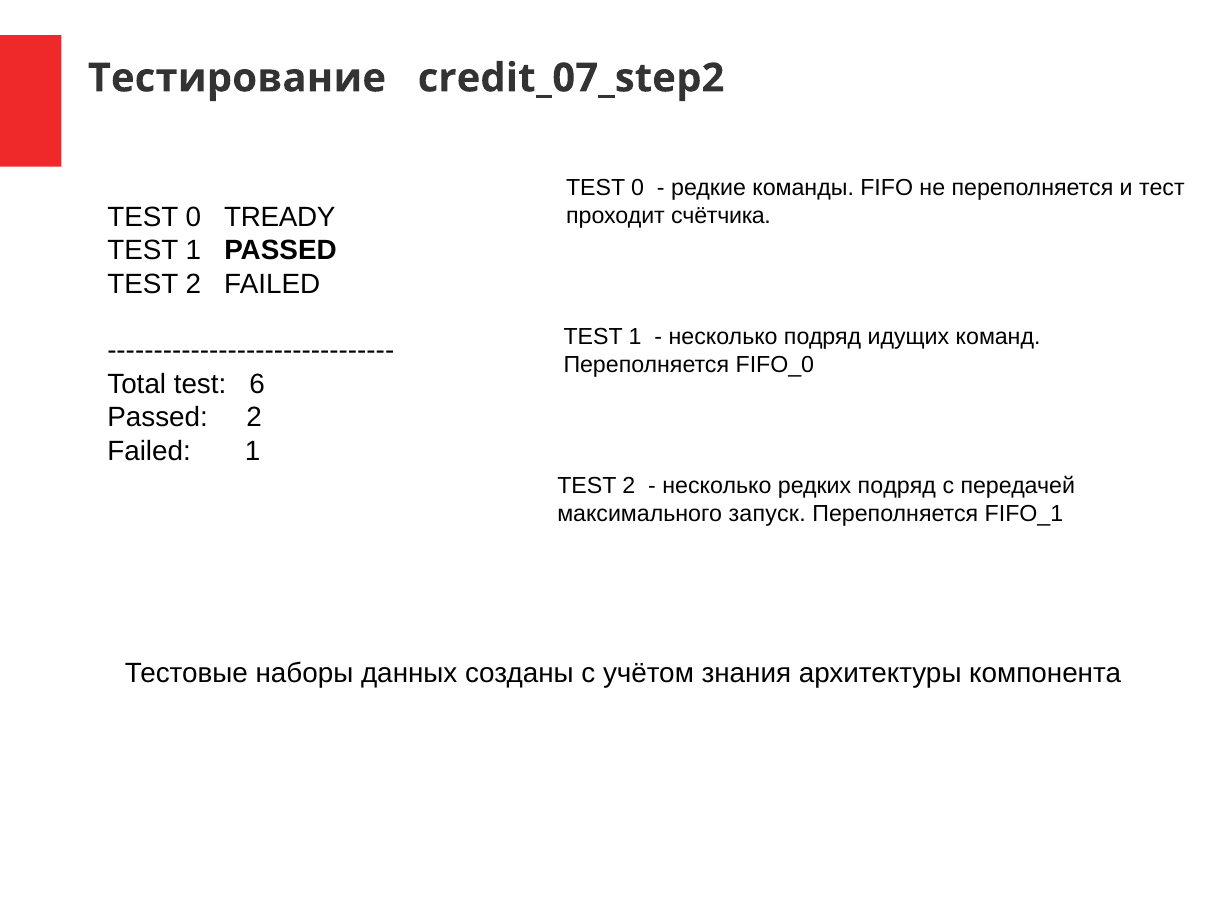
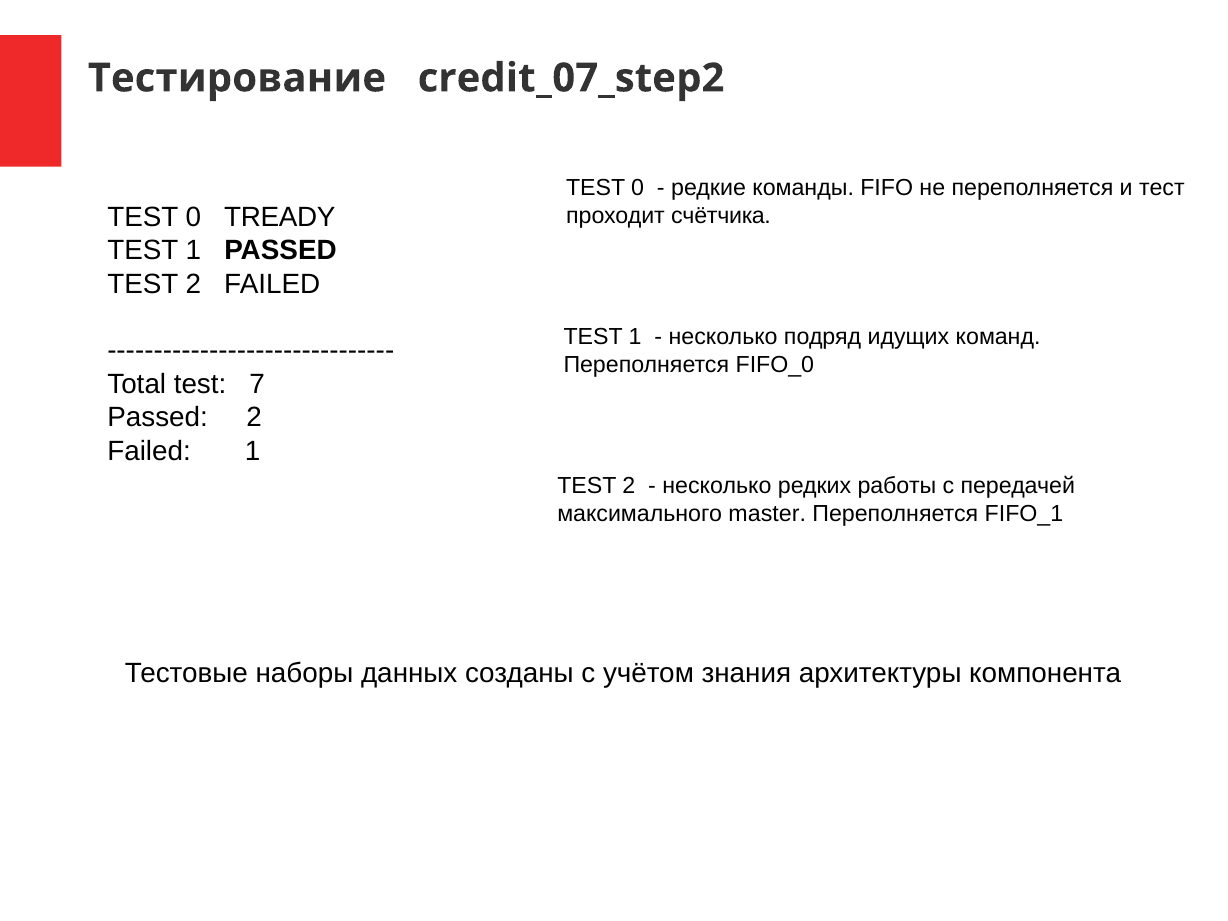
6: 6 -> 7 (257, 384)
редких подряд: подряд -> работы (897, 486)
запуск: запуск -> master (767, 514)
